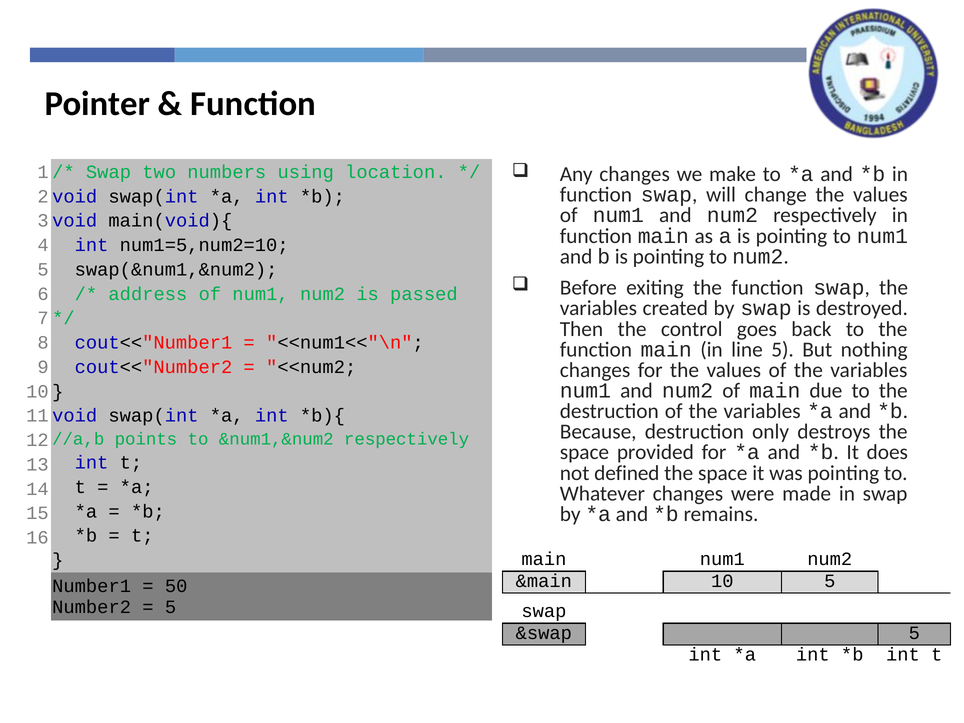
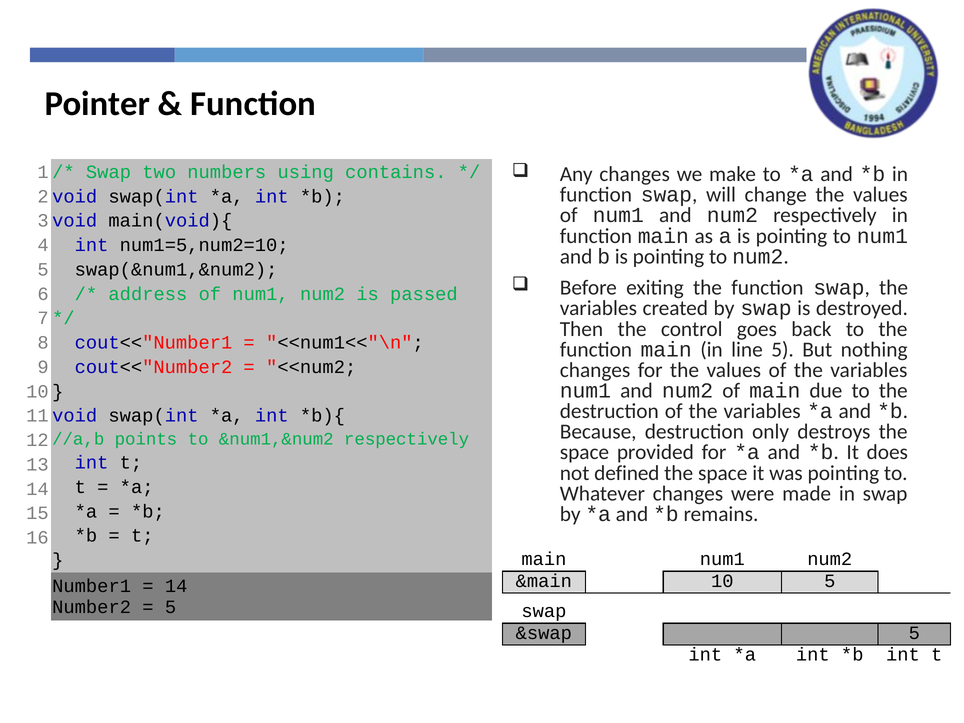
location: location -> contains (396, 172)
50: 50 -> 14 (176, 586)
